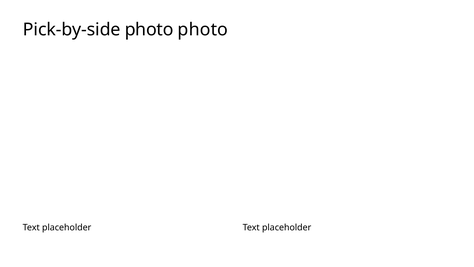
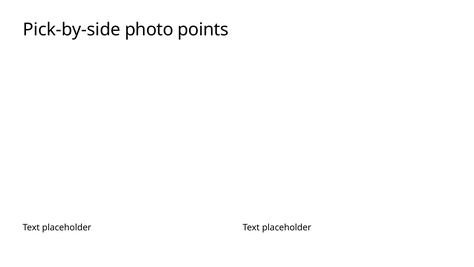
photo photo: photo -> points (203, 30)
